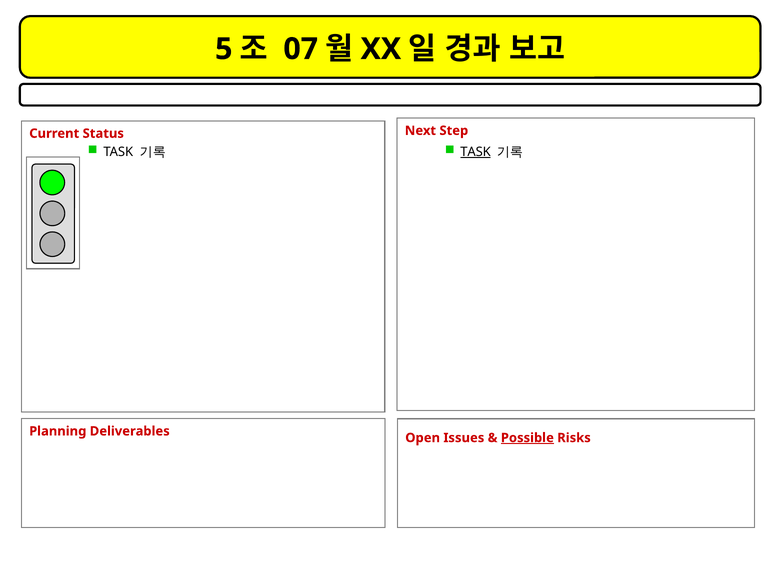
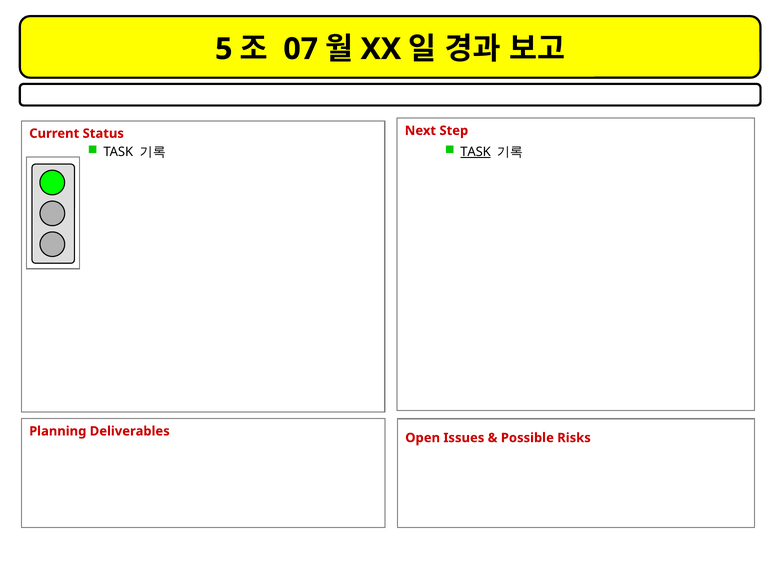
Possible underline: present -> none (527, 437)
